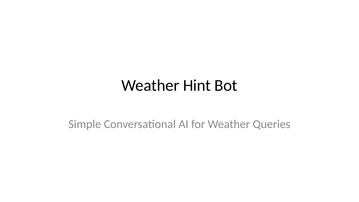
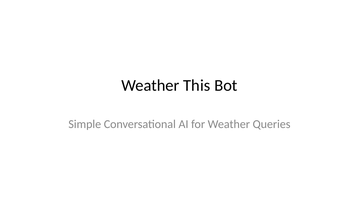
Hint: Hint -> This (197, 86)
